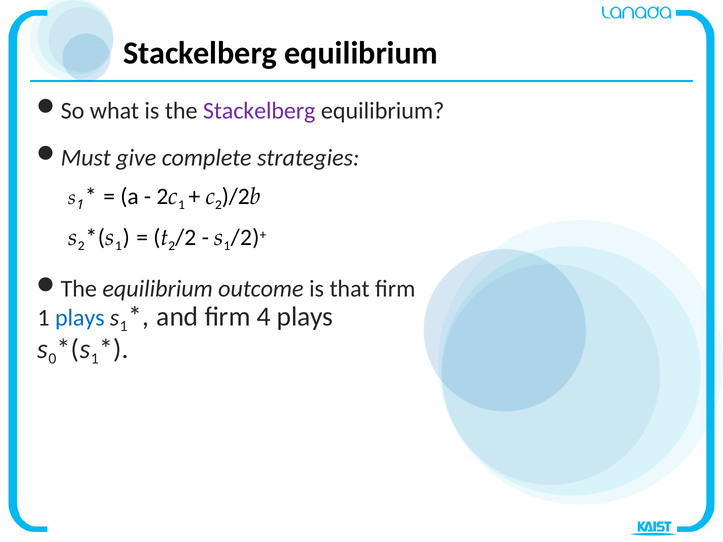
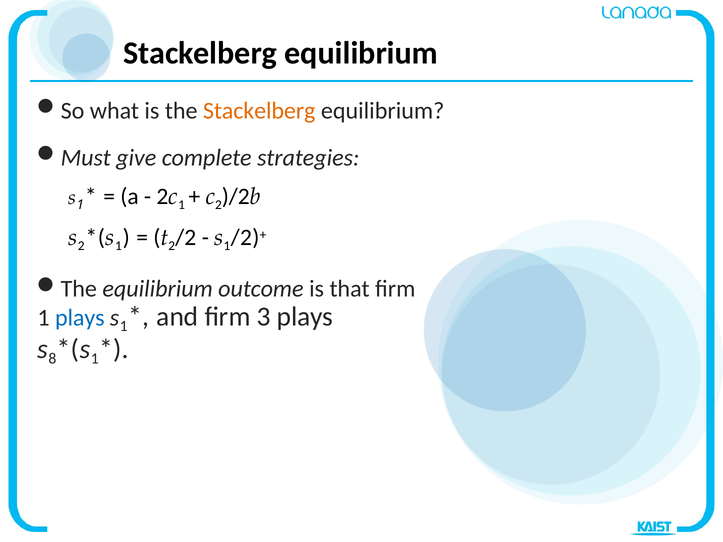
Stackelberg colour: purple -> orange (259, 111)
4: 4 -> 3 (264, 317)
0: 0 -> 8 (52, 359)
